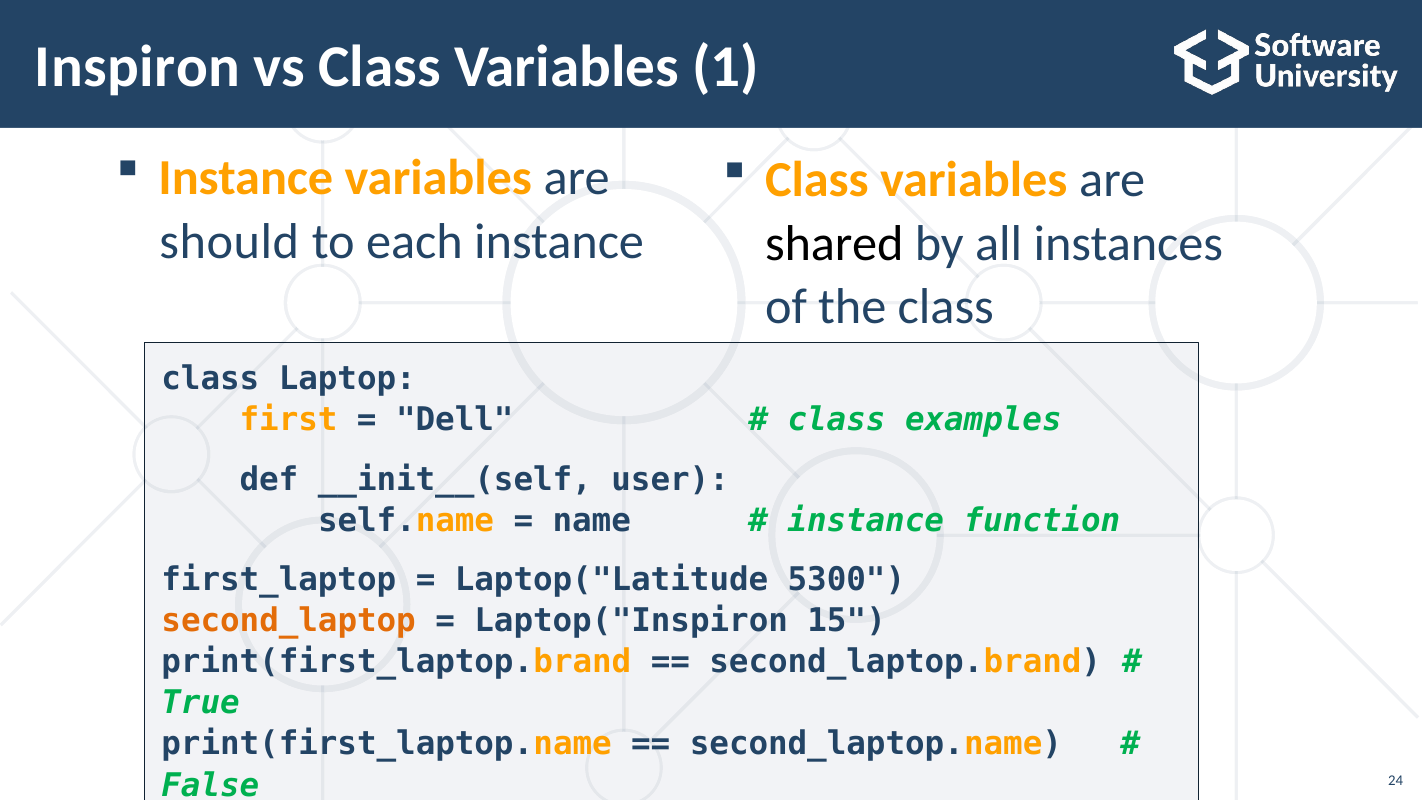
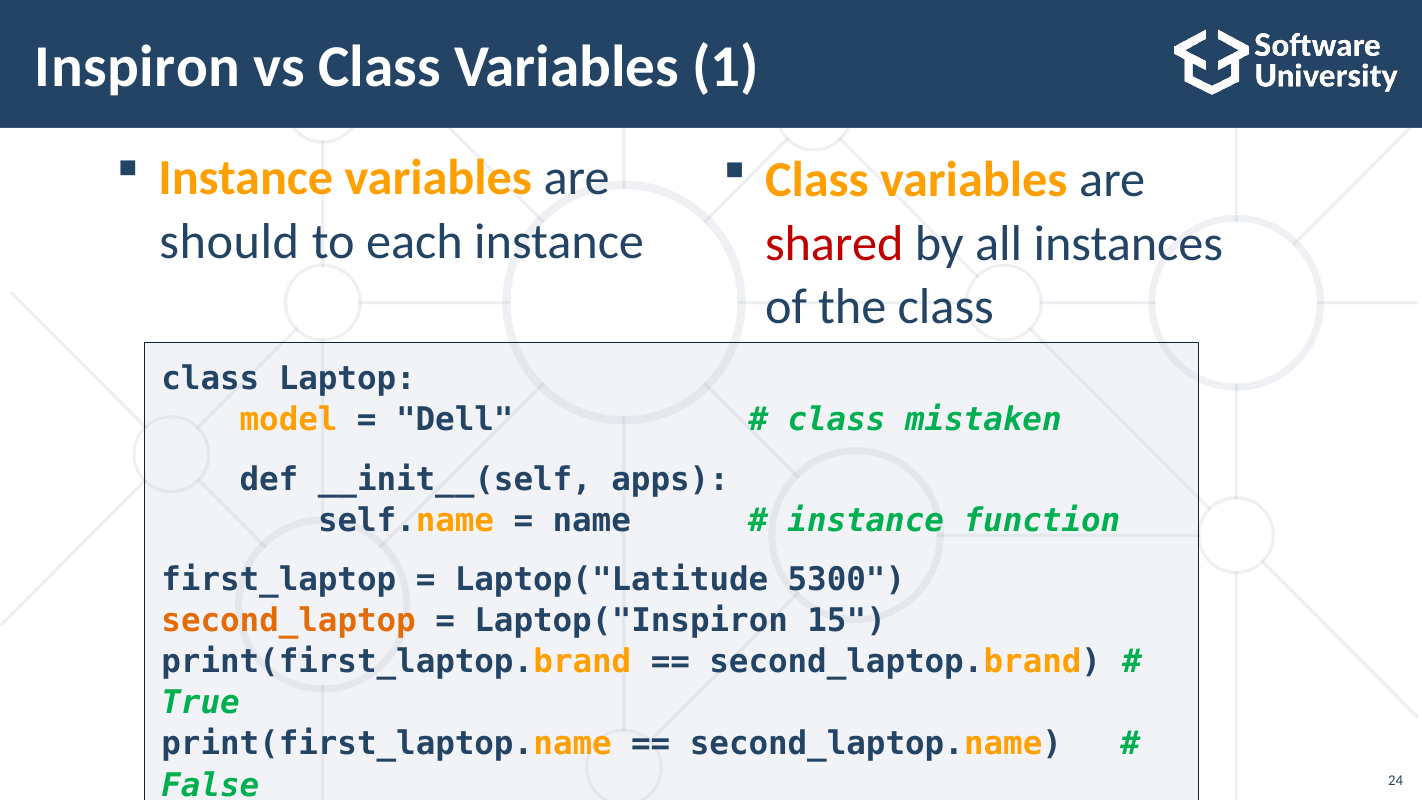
shared colour: black -> red (834, 244)
first: first -> model (289, 420)
examples: examples -> mistaken (983, 420)
user: user -> apps (670, 479)
